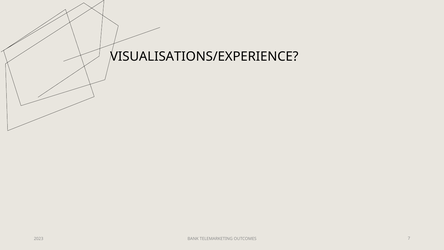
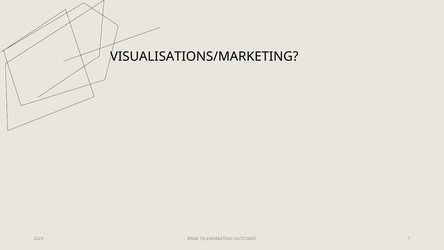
VISUALISATIONS/EXPERIENCE: VISUALISATIONS/EXPERIENCE -> VISUALISATIONS/MARKETING (204, 57)
